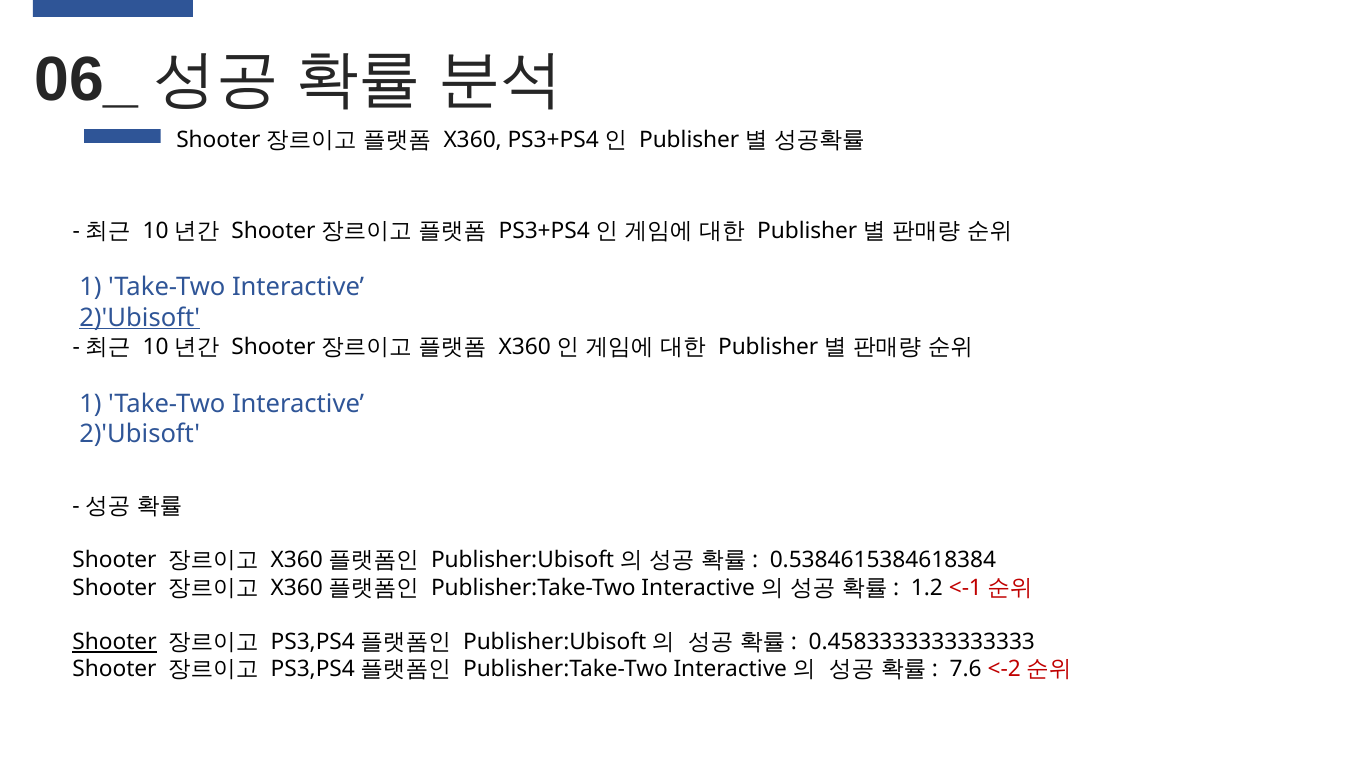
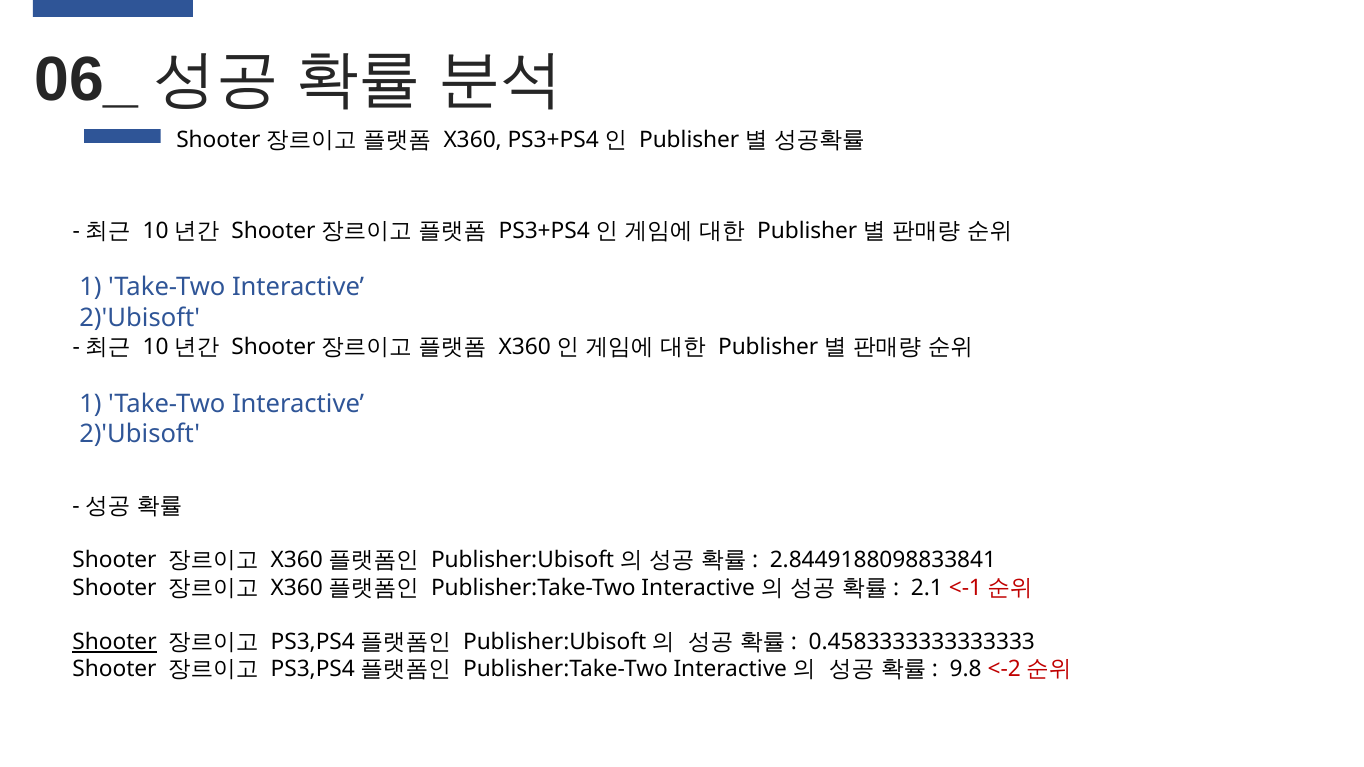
2)'Ubisoft underline: present -> none (140, 318)
0.5384615384618384: 0.5384615384618384 -> 2.8449188098833841 (883, 560)
1.2: 1.2 -> 2.1 (927, 588)
7.6: 7.6 -> 9.8 (966, 670)
